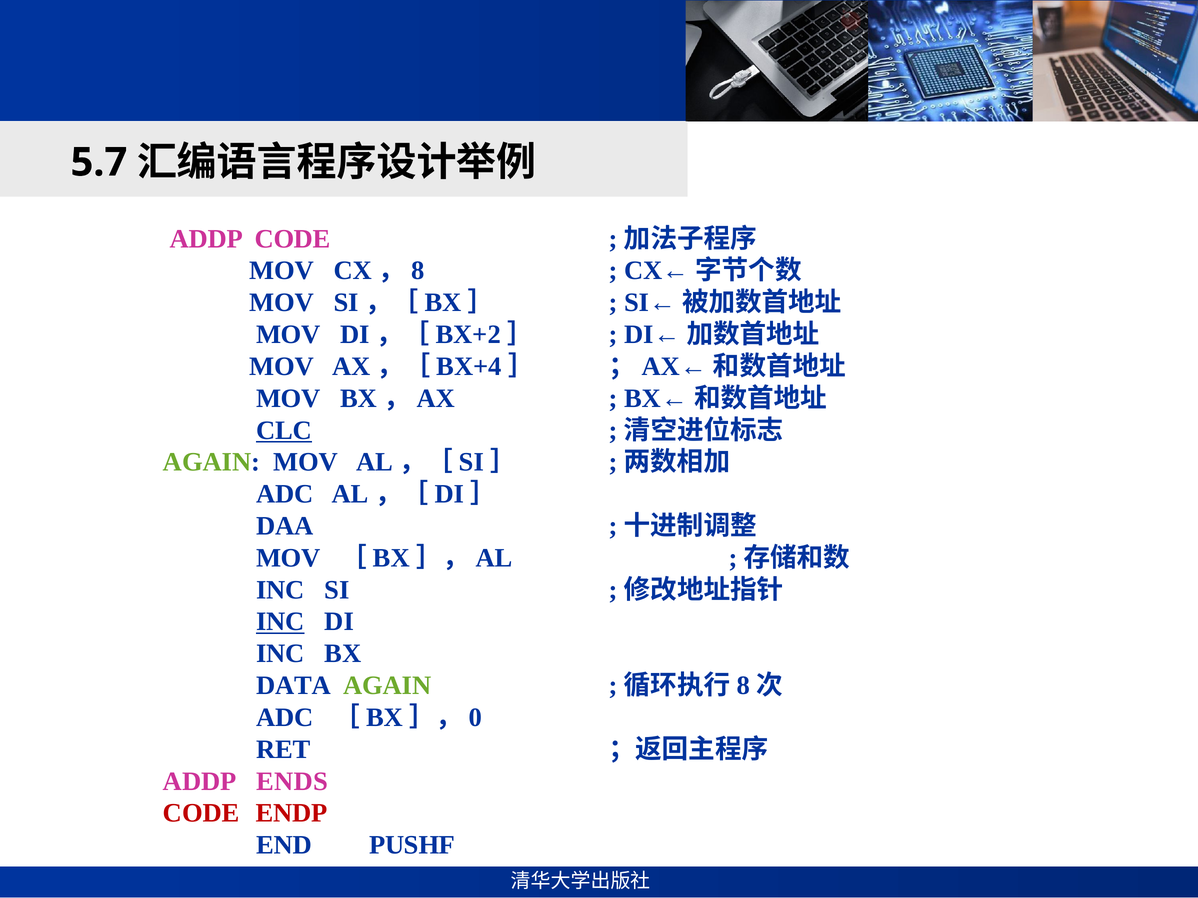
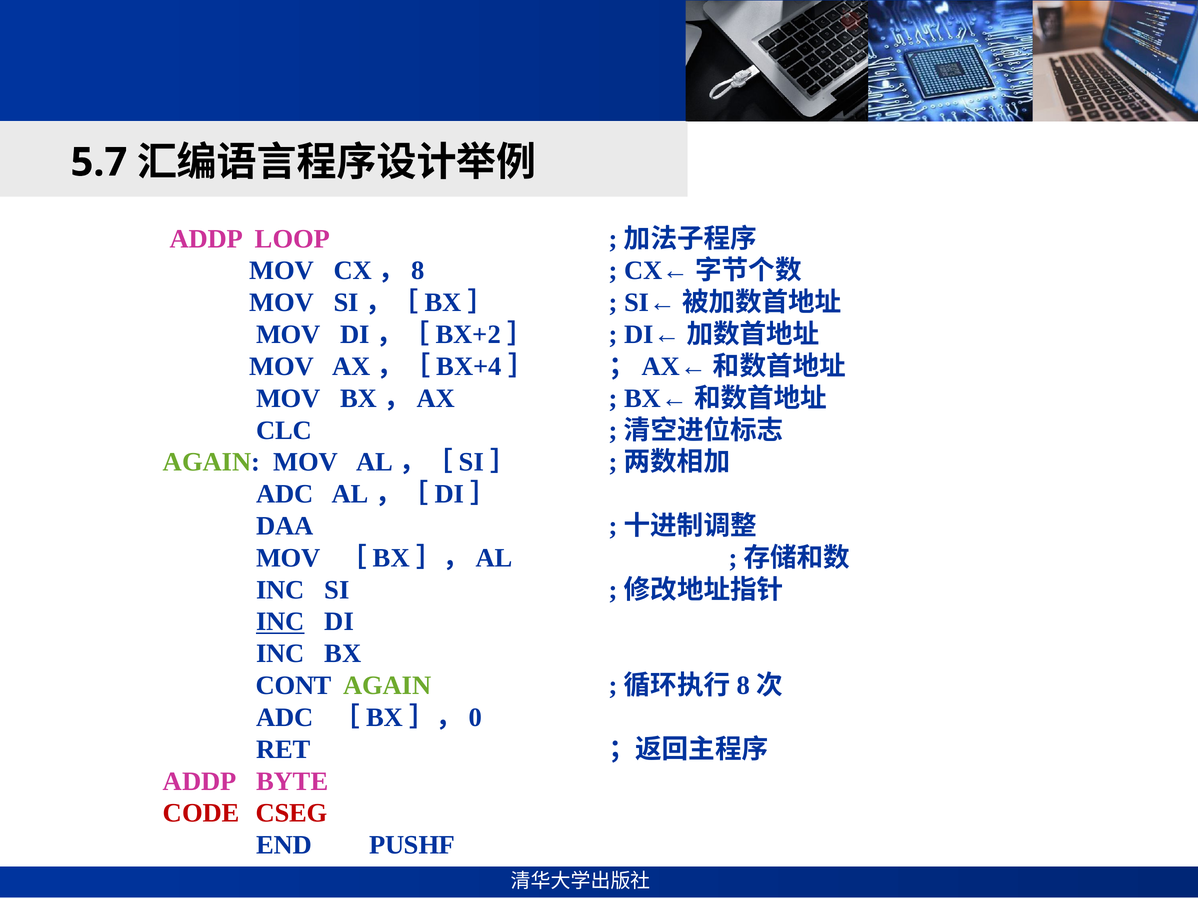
ADDP CODE: CODE -> LOOP (293, 239)
CLC underline: present -> none (284, 430)
DATA: DATA -> CONT (294, 686)
ENDS: ENDS -> BYTE (292, 782)
ENDP: ENDP -> CSEG (292, 814)
